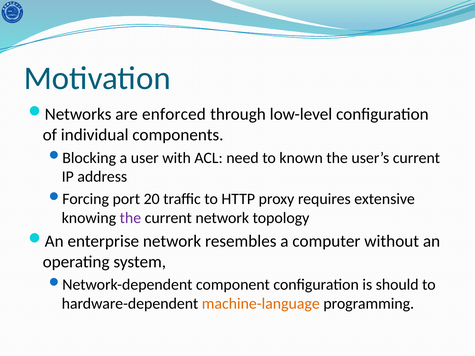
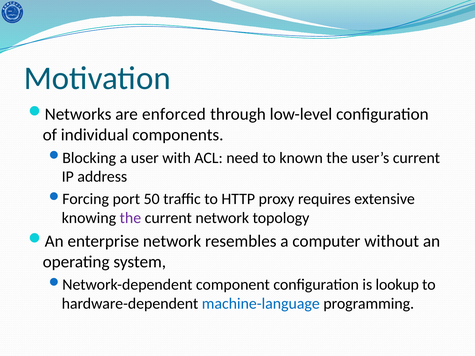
20: 20 -> 50 (152, 199)
should: should -> lookup (397, 285)
machine-language colour: orange -> blue (261, 304)
